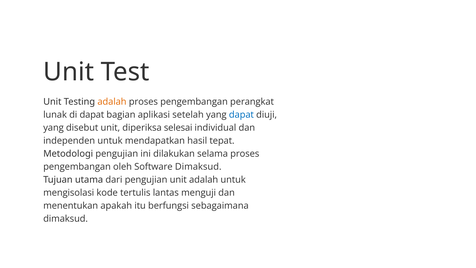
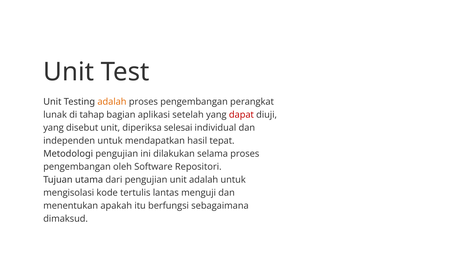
di dapat: dapat -> tahap (92, 115)
dapat colour: blue -> red (241, 115)
Software Dimaksud: Dimaksud -> Repositori (198, 167)
